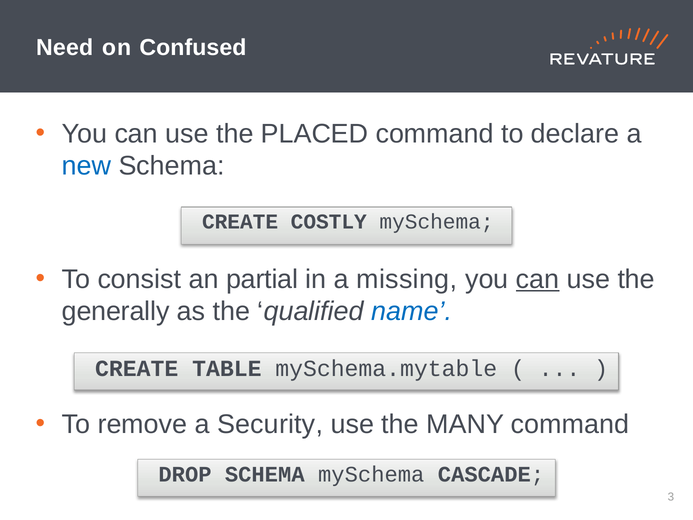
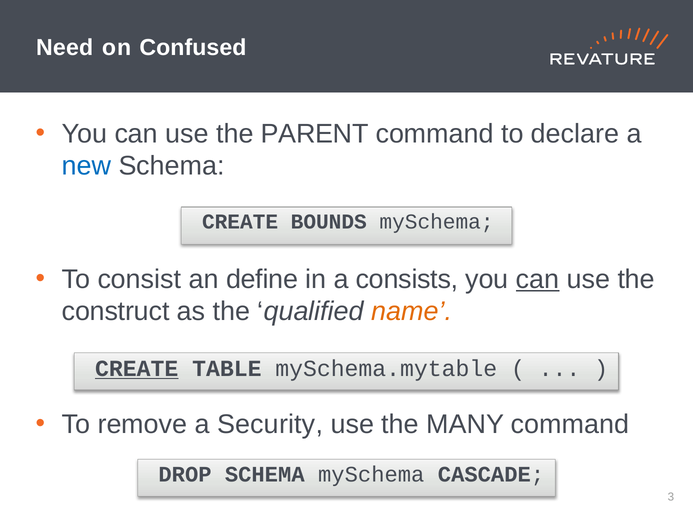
PLACED: PLACED -> PARENT (315, 134)
COSTLY: COSTLY -> BOUNDS (329, 222)
partial: partial -> define (262, 279)
missing: missing -> consists (407, 279)
generally: generally -> construct (116, 311)
name colour: blue -> orange (412, 311)
CREATE underline: none -> present (137, 368)
